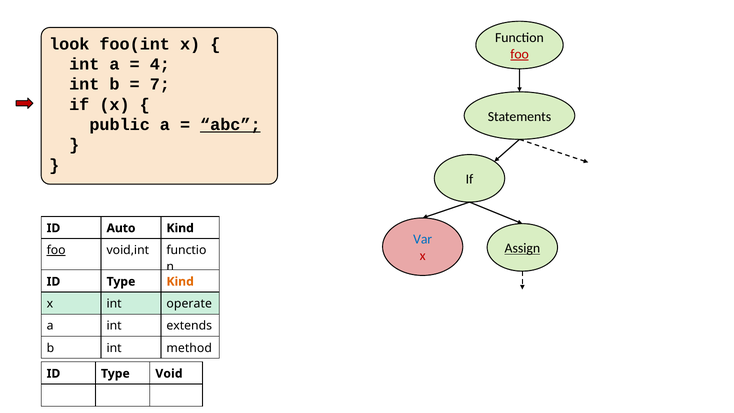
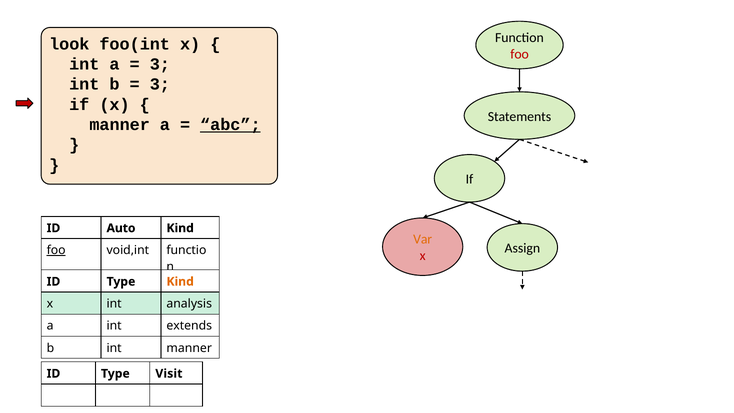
foo underline: present -> none (520, 54)
4: 4 -> 3 (160, 64)
7: 7 -> 3 (160, 84)
public: public -> manner (120, 125)
Var colour: blue -> orange (423, 239)
Assign underline: present -> none (522, 248)
operate: operate -> analysis (189, 304)
int method: method -> manner (189, 348)
Void: Void -> Visit (169, 373)
